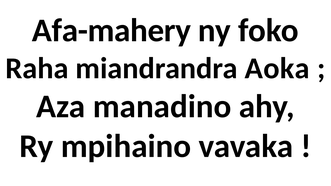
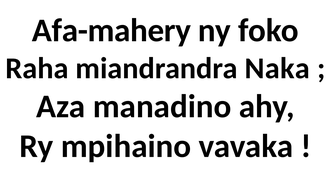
Aoka: Aoka -> Naka (277, 68)
